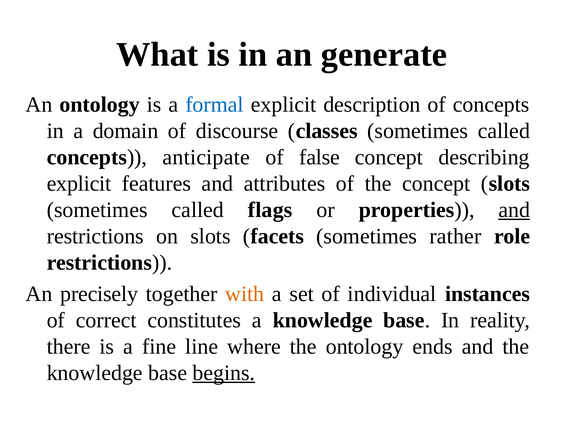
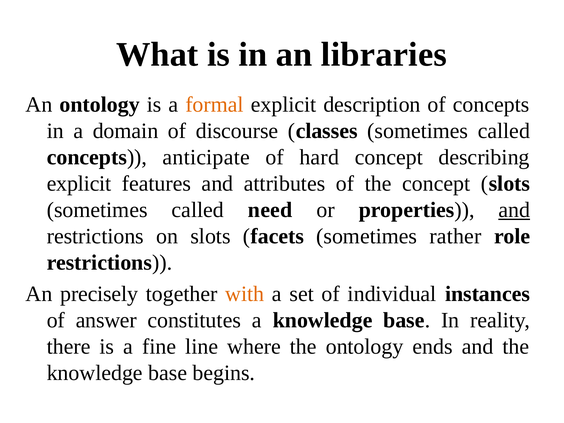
generate: generate -> libraries (384, 55)
formal colour: blue -> orange (215, 105)
false: false -> hard (319, 157)
flags: flags -> need (270, 210)
correct: correct -> answer (106, 320)
begins underline: present -> none (224, 373)
